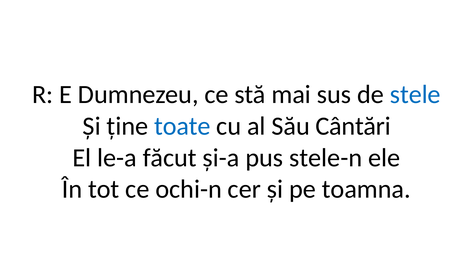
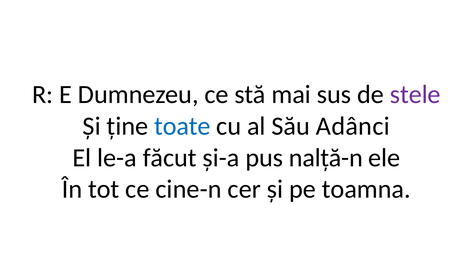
stele colour: blue -> purple (415, 95)
Cântări: Cântări -> Adânci (353, 126)
stele-n: stele-n -> nalță-n (326, 158)
ochi-n: ochi-n -> cine-n (189, 189)
